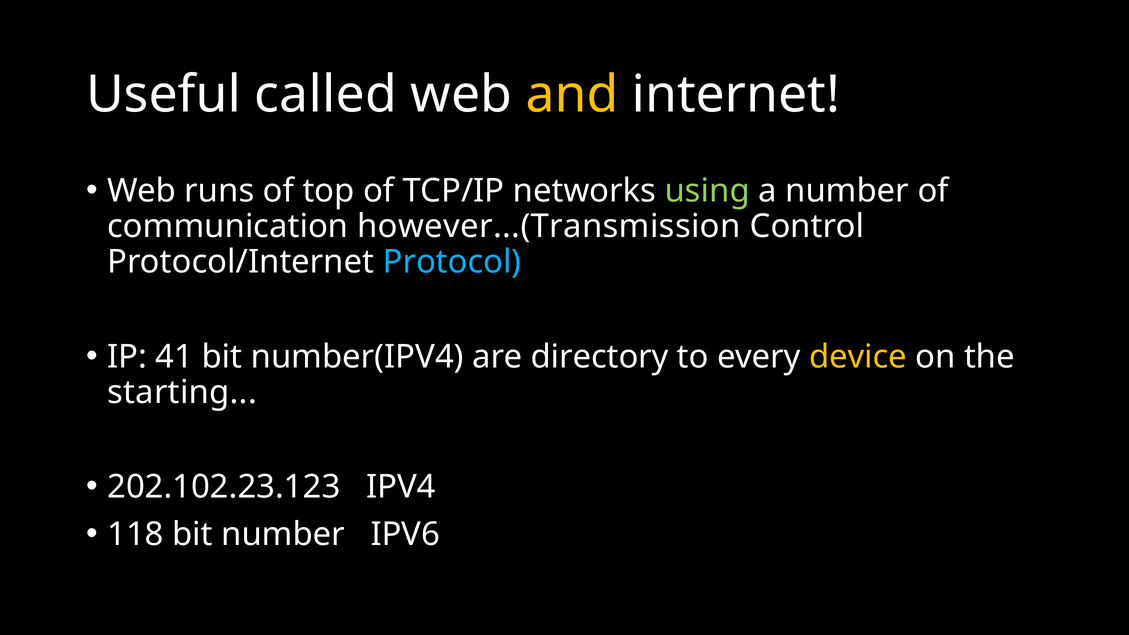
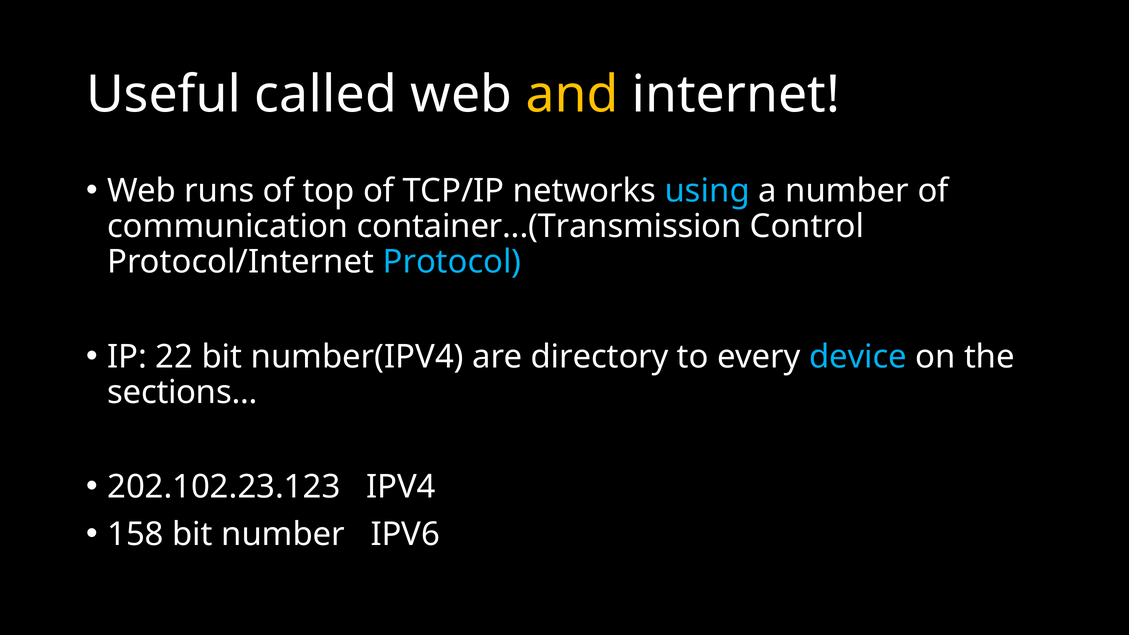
using colour: light green -> light blue (707, 191)
however...(Transmission: however...(Transmission -> container...(Transmission (549, 226)
41: 41 -> 22 (174, 357)
device colour: yellow -> light blue (858, 357)
starting: starting -> sections (182, 392)
118: 118 -> 158 (135, 534)
